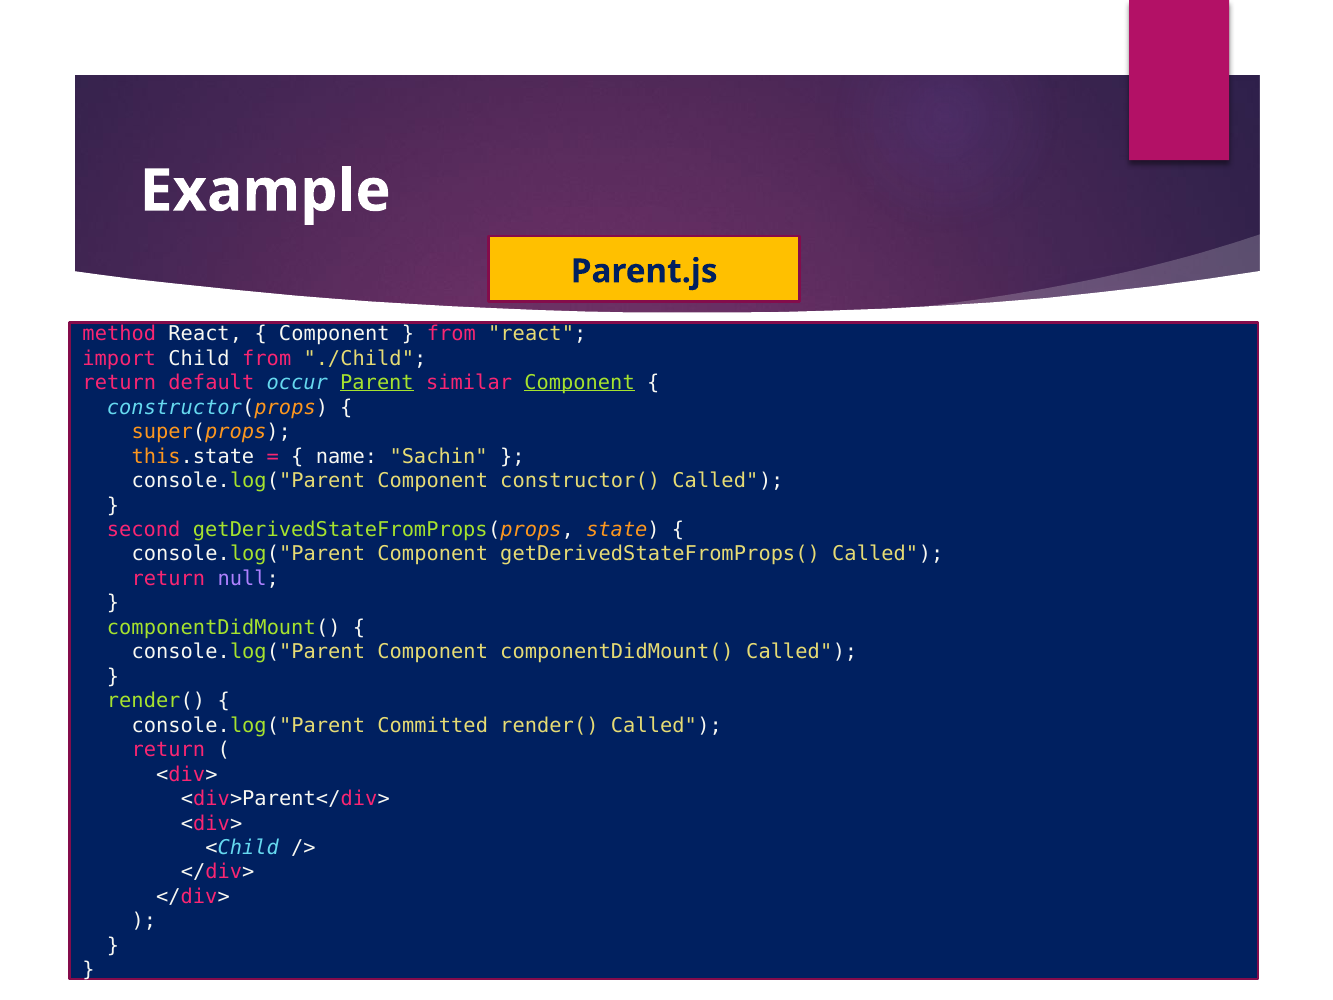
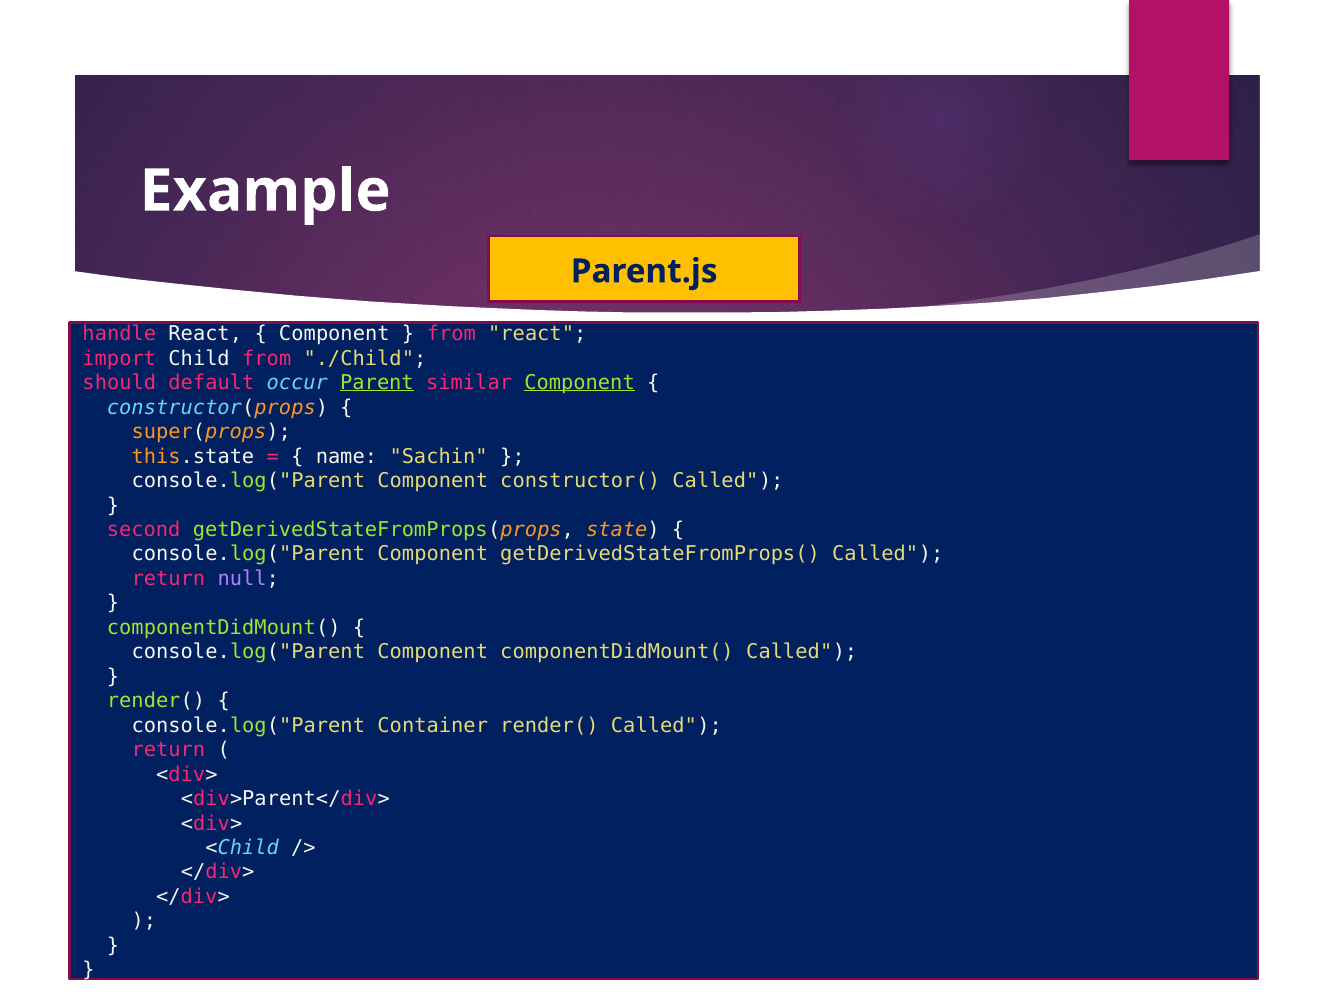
method: method -> handle (119, 334)
return: return -> should (119, 383)
Committed: Committed -> Container (433, 725)
